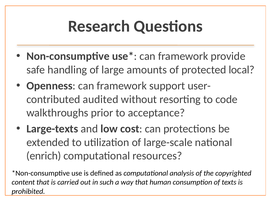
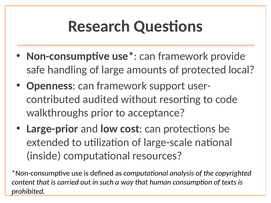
Large-texts: Large-texts -> Large-prior (52, 129)
enrich: enrich -> inside (44, 156)
